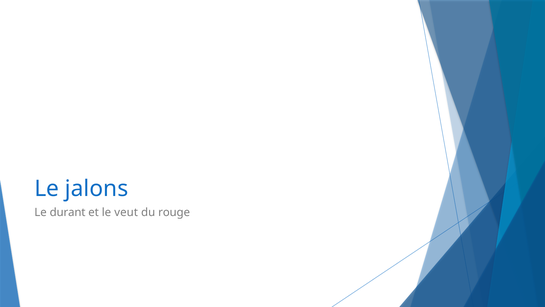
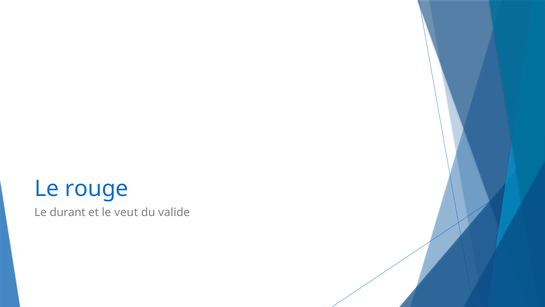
jalons: jalons -> rouge (97, 188)
rouge: rouge -> valide (174, 212)
